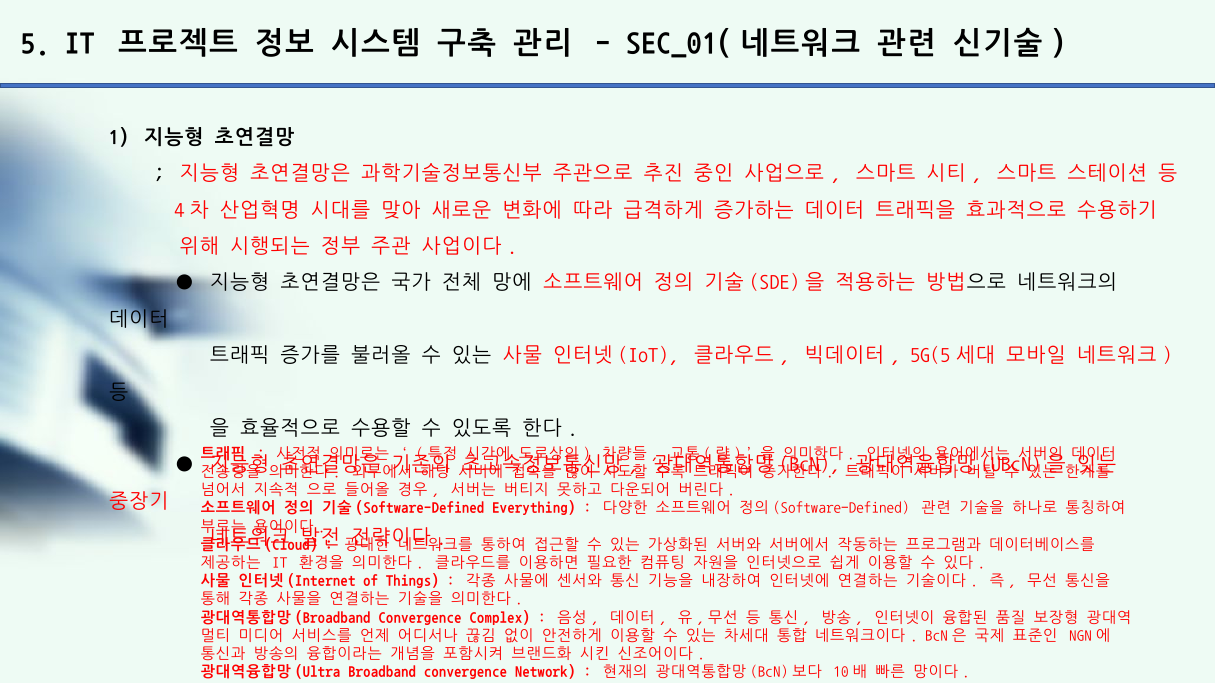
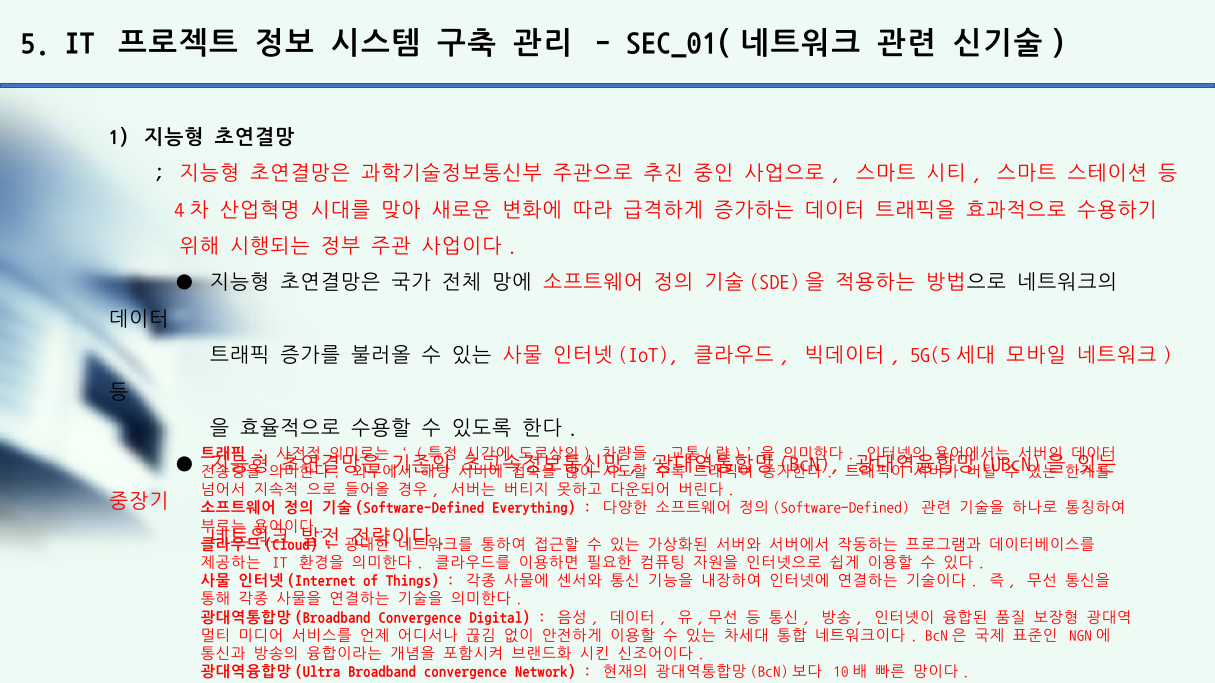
Complex: Complex -> Digital (500, 618)
